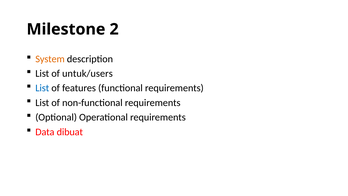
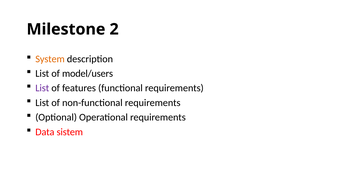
untuk/users: untuk/users -> model/users (88, 73)
List colour: blue -> purple (42, 88)
dibuat: dibuat -> sistem (70, 132)
